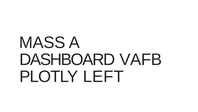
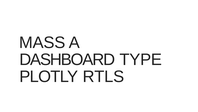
VAFB: VAFB -> TYPE (141, 59)
LEFT: LEFT -> RTLS (103, 76)
